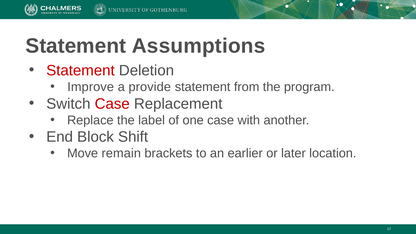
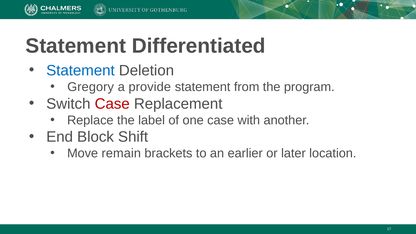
Assumptions: Assumptions -> Differentiated (199, 46)
Statement colour: red -> blue (80, 70)
Improve: Improve -> Gregory (91, 87)
